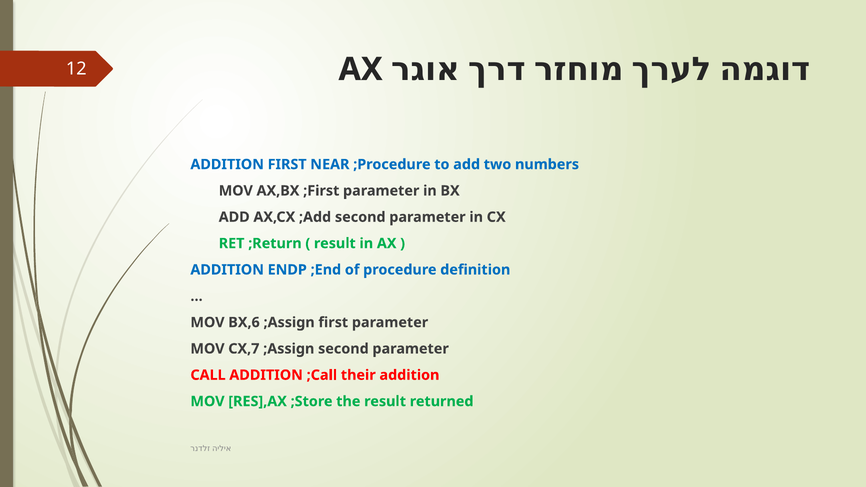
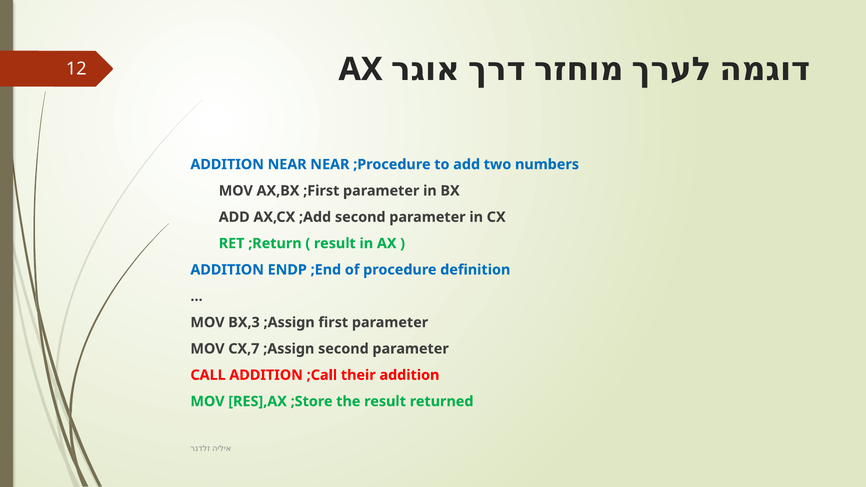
ADDITION FIRST: FIRST -> NEAR (287, 164)
BX,6: BX,6 -> BX,3 (244, 322)
